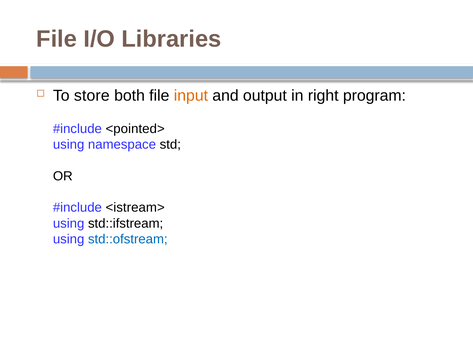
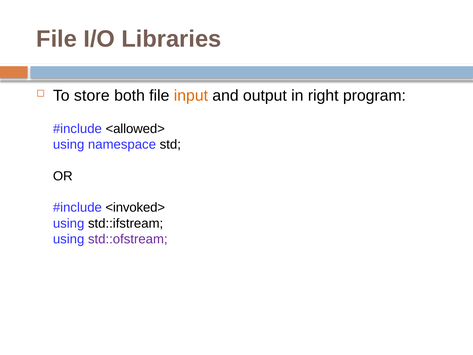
<pointed>: <pointed> -> <allowed> (135, 129)
<istream>: <istream> -> <invoked> (135, 208)
std::ofstream colour: blue -> purple (128, 239)
